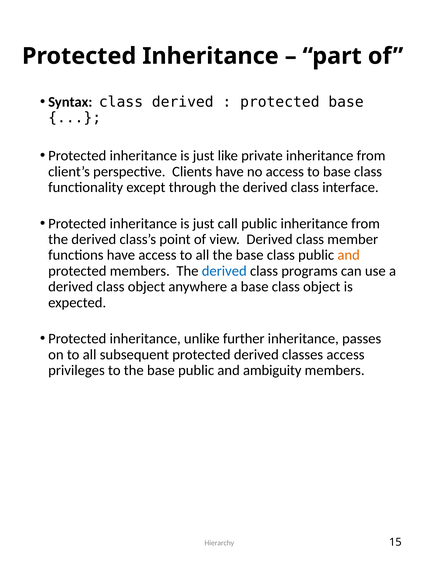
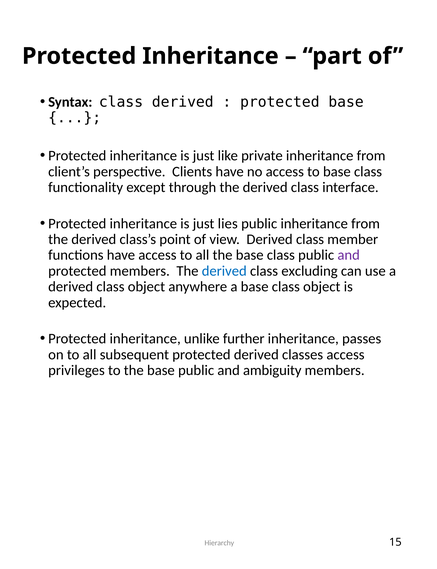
call: call -> lies (228, 223)
and colour: orange -> purple (349, 255)
programs: programs -> excluding (309, 271)
